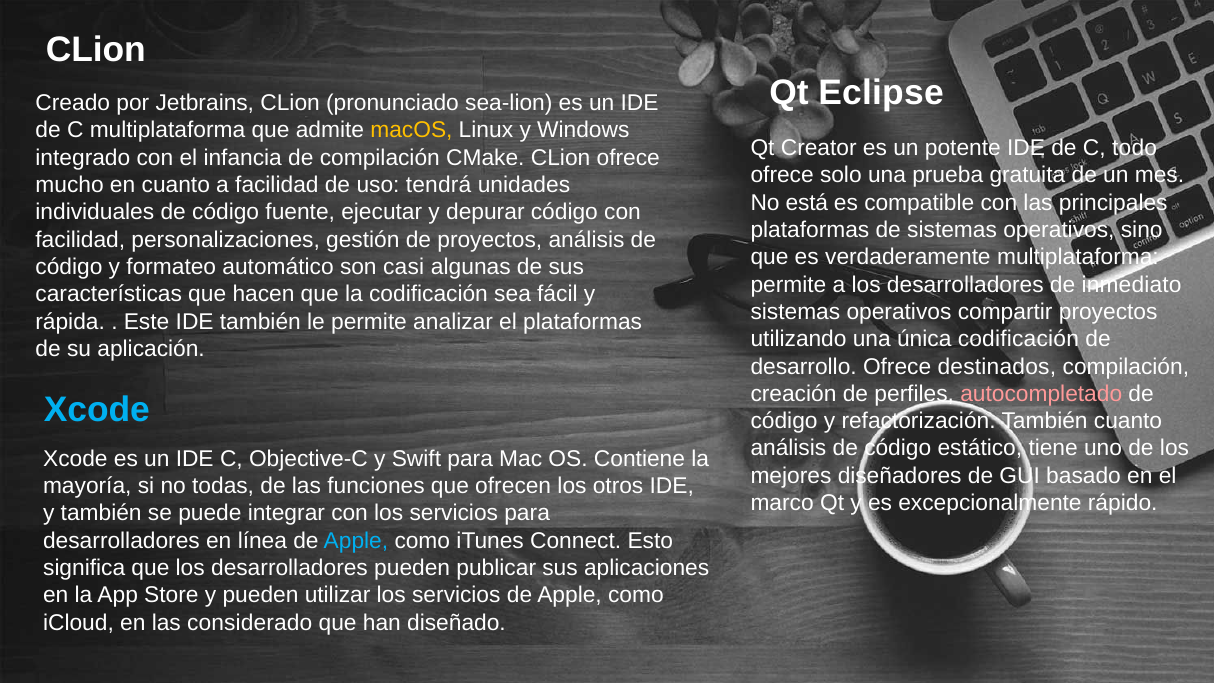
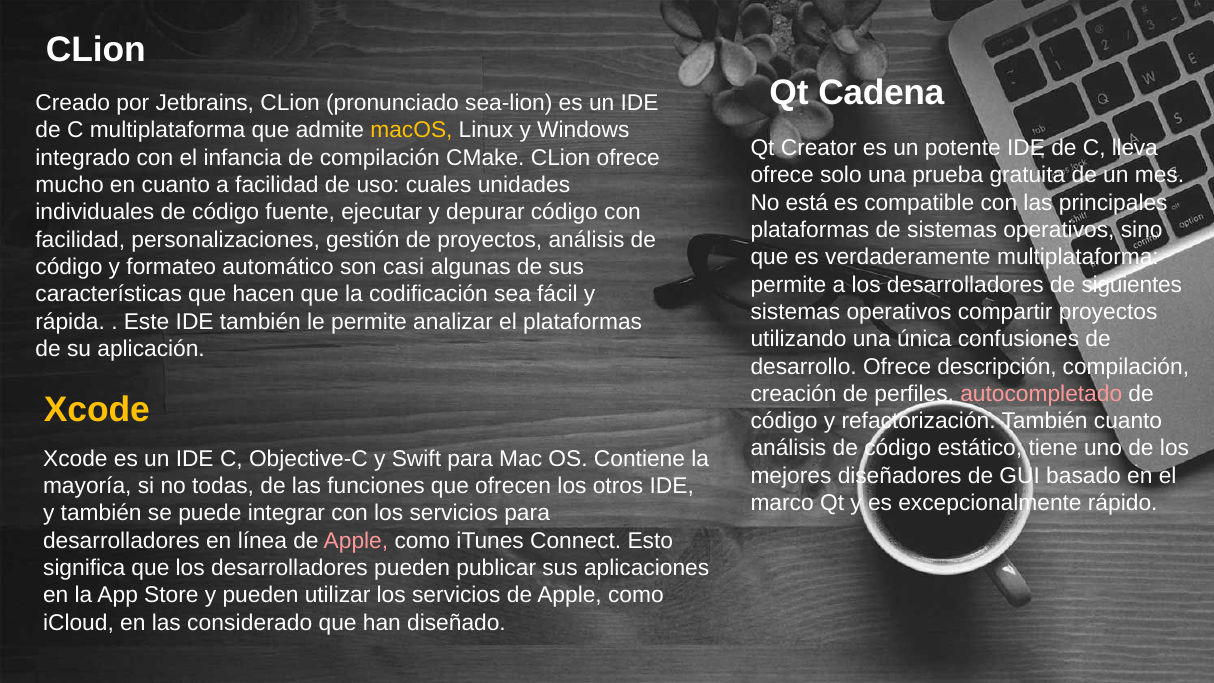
Eclipse: Eclipse -> Cadena (881, 93)
todo: todo -> lleva (1135, 148)
tendrá: tendrá -> cuales (439, 185)
inmediato: inmediato -> siguientes (1132, 284)
única codificación: codificación -> confusiones (1018, 339)
destinados: destinados -> descripción (997, 366)
Xcode colour: light blue -> yellow (97, 410)
Apple colour: light blue -> pink (356, 541)
